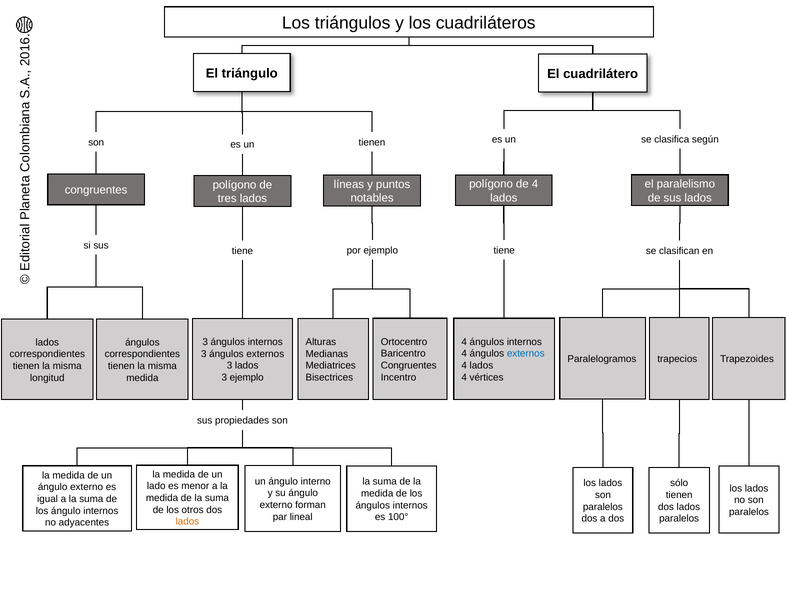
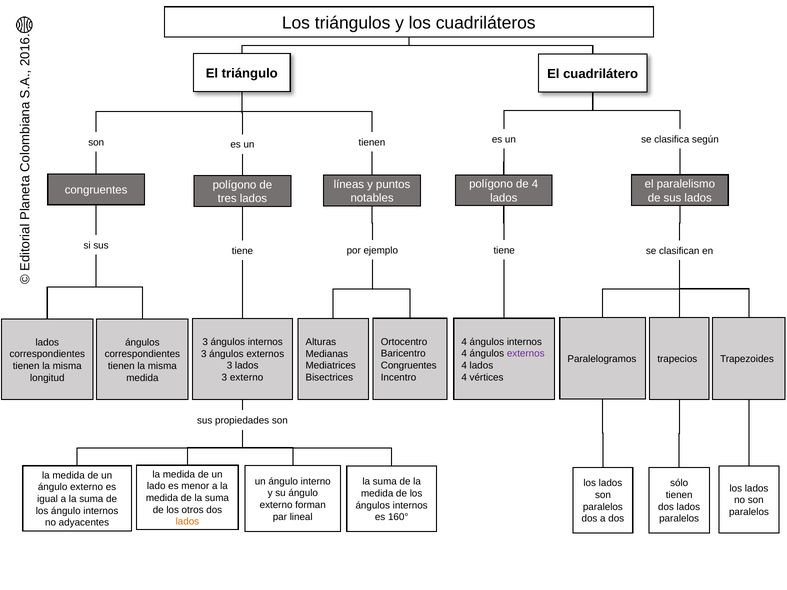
externos colour: blue -> purple (526, 354)
3 ejemplo: ejemplo -> externo (247, 378)
100°: 100° -> 160° (398, 517)
